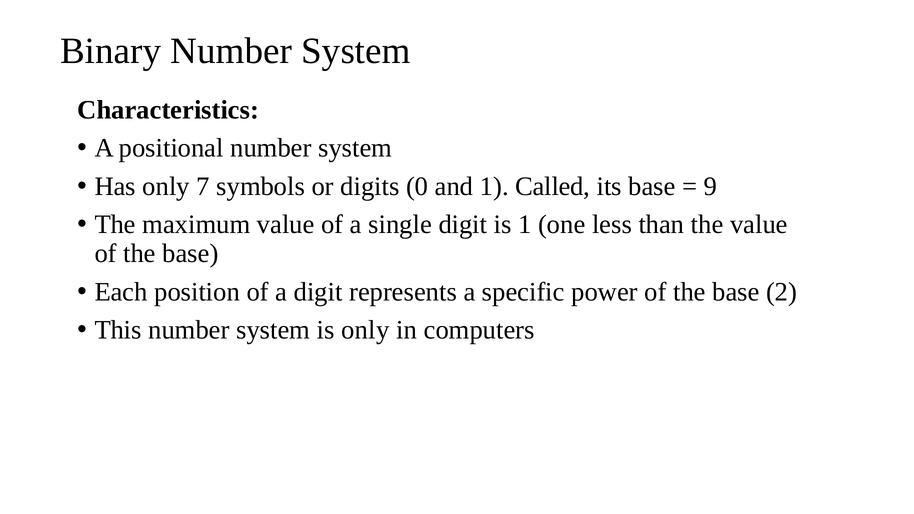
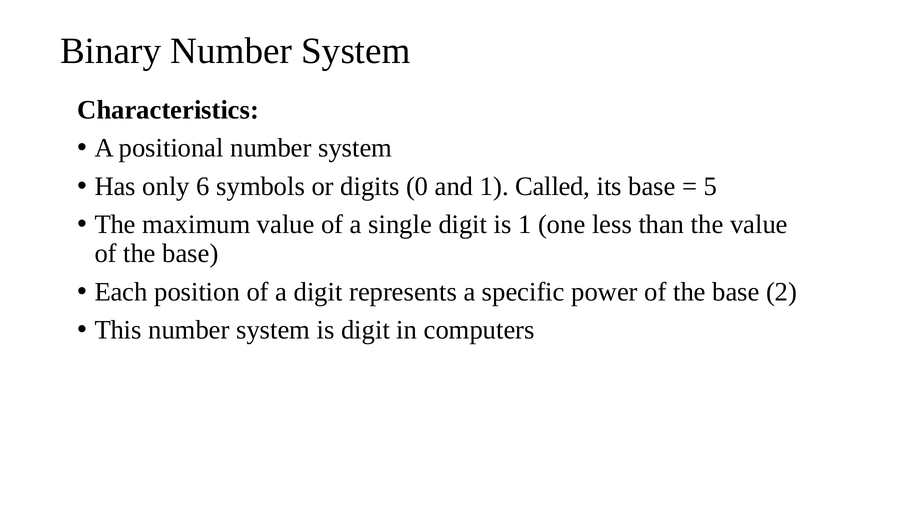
7: 7 -> 6 (203, 186)
9: 9 -> 5 (711, 186)
is only: only -> digit (366, 330)
